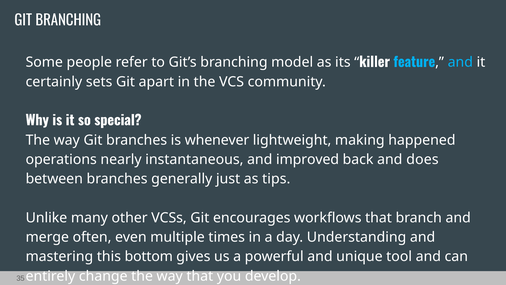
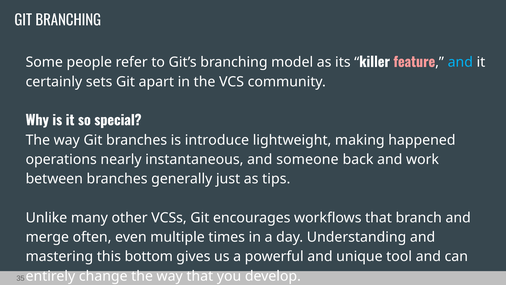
feature colour: light blue -> pink (414, 62)
whenever: whenever -> introduce (217, 140)
improved: improved -> someone (307, 159)
does: does -> work (423, 159)
